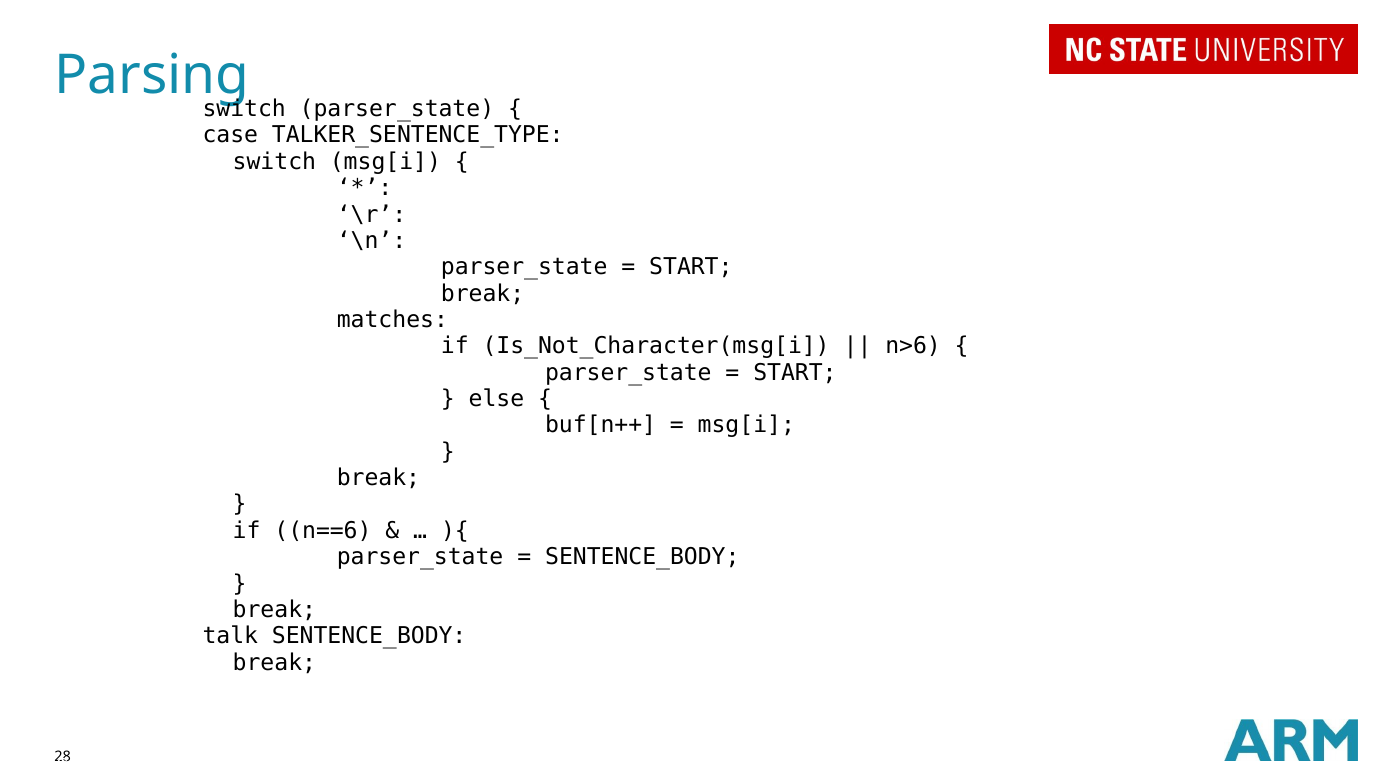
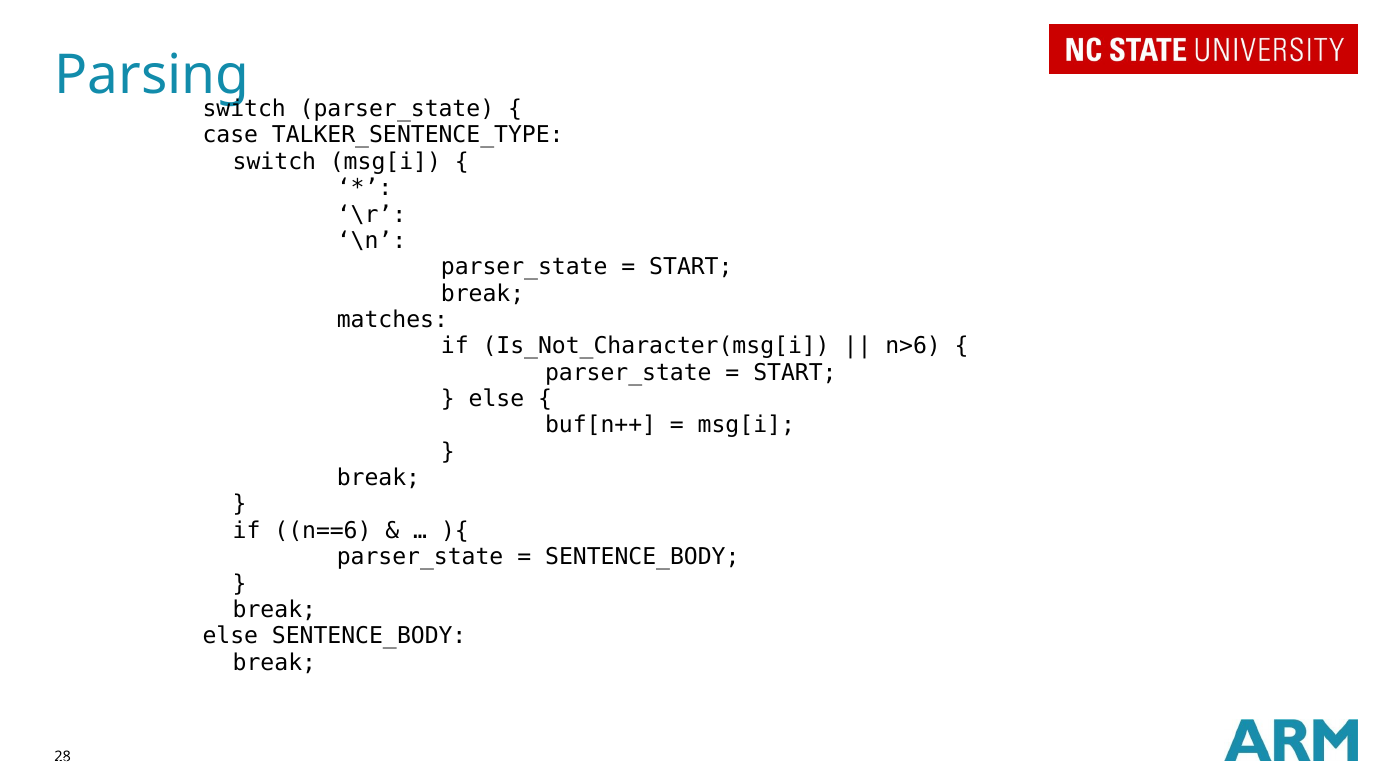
talk: talk -> else (230, 636)
